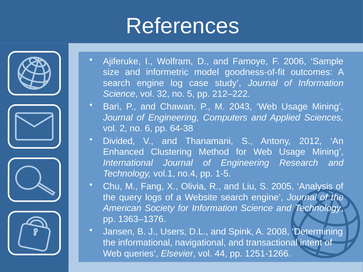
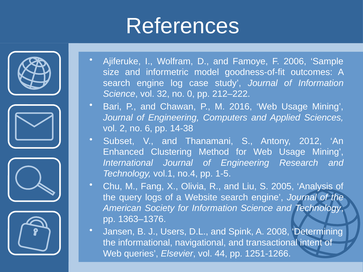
5: 5 -> 0 (191, 94)
2043: 2043 -> 2016 (241, 107)
64-38: 64-38 -> 14-38 (182, 129)
Divided: Divided -> Subset (119, 141)
